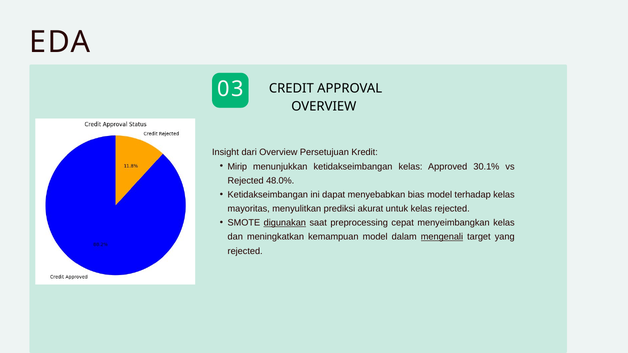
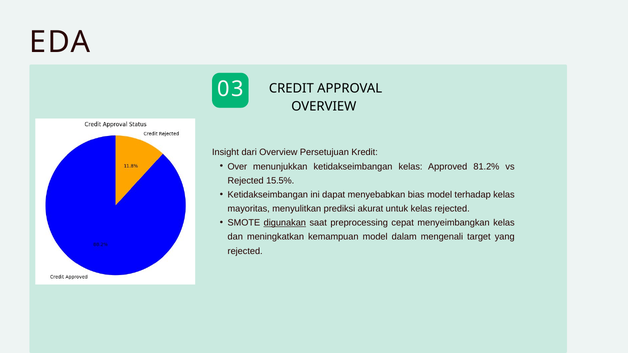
Mirip: Mirip -> Over (237, 167)
30.1%: 30.1% -> 81.2% (486, 167)
48.0%: 48.0% -> 15.5% (280, 181)
mengenali underline: present -> none (442, 237)
